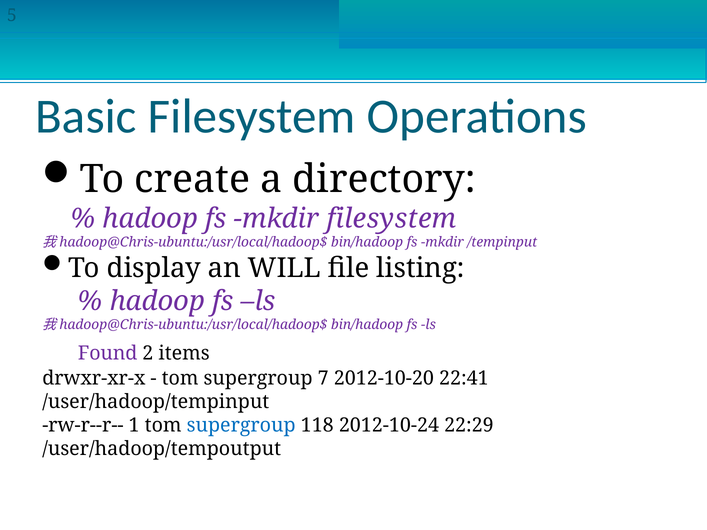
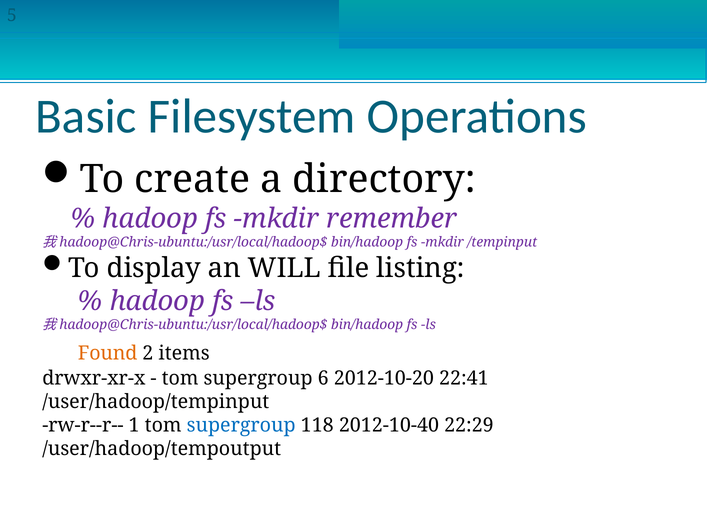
mkdir filesystem: filesystem -> remember (392, 219)
Found colour: purple -> orange (108, 353)
7: 7 -> 6 (323, 378)
2012-10-24: 2012-10-24 -> 2012-10-40 (389, 426)
